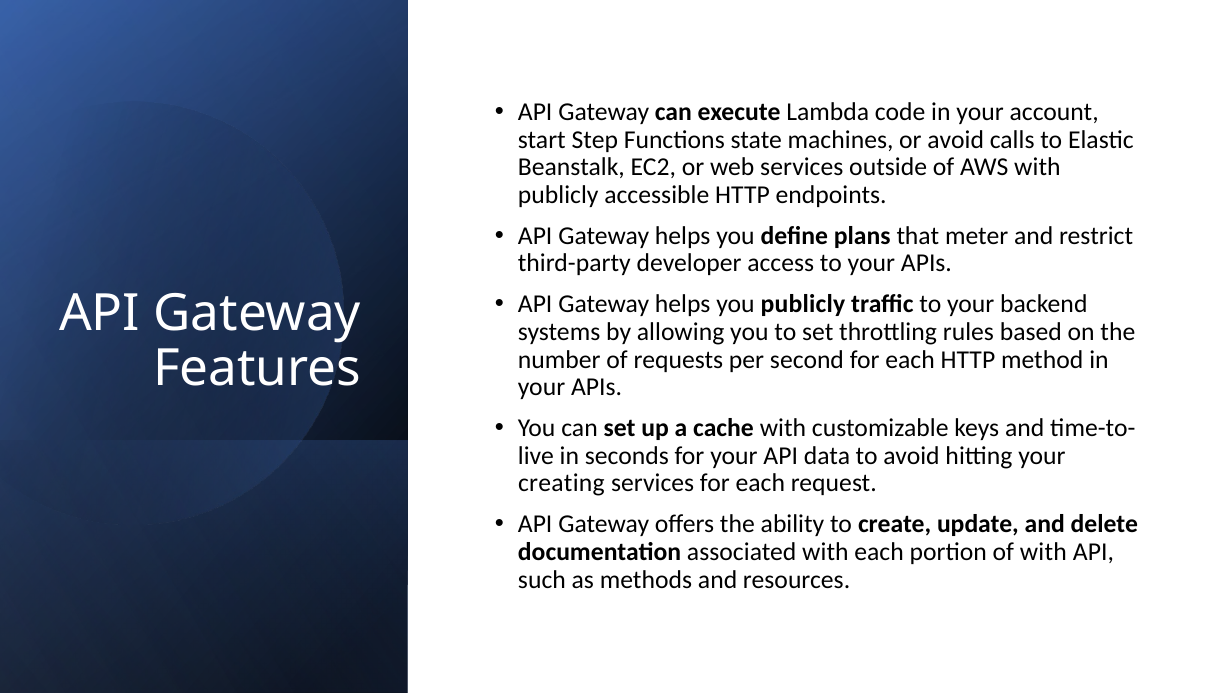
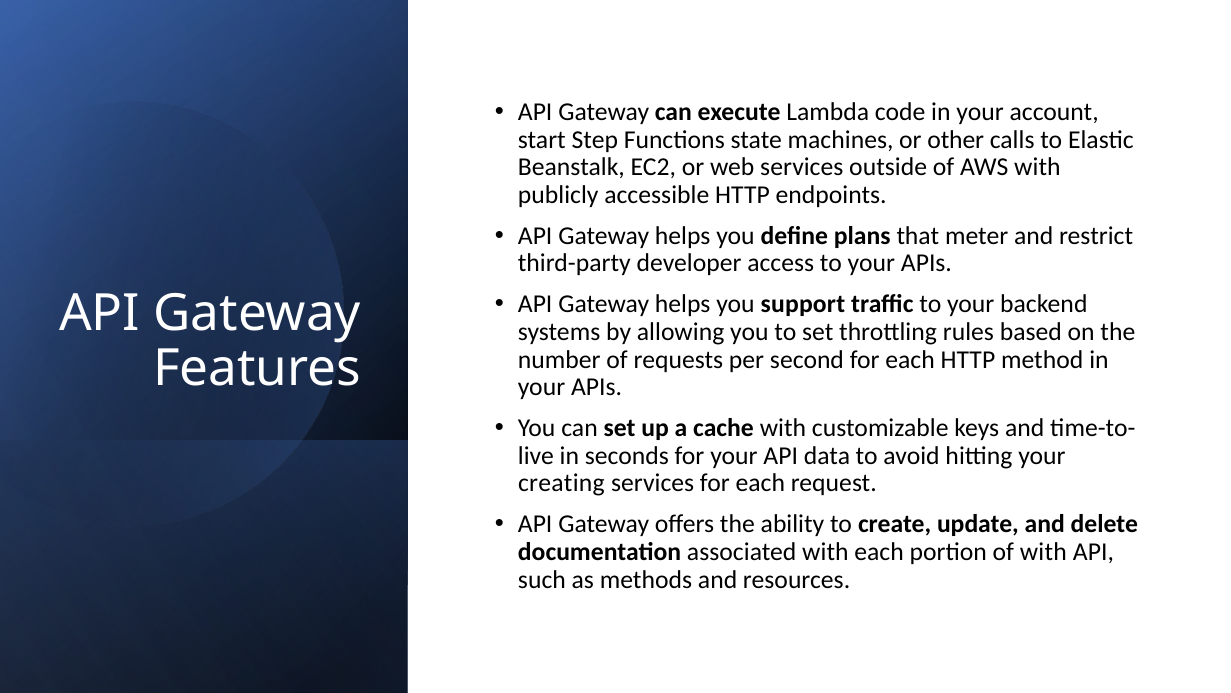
or avoid: avoid -> other (956, 139)
you publicly: publicly -> support (803, 304)
